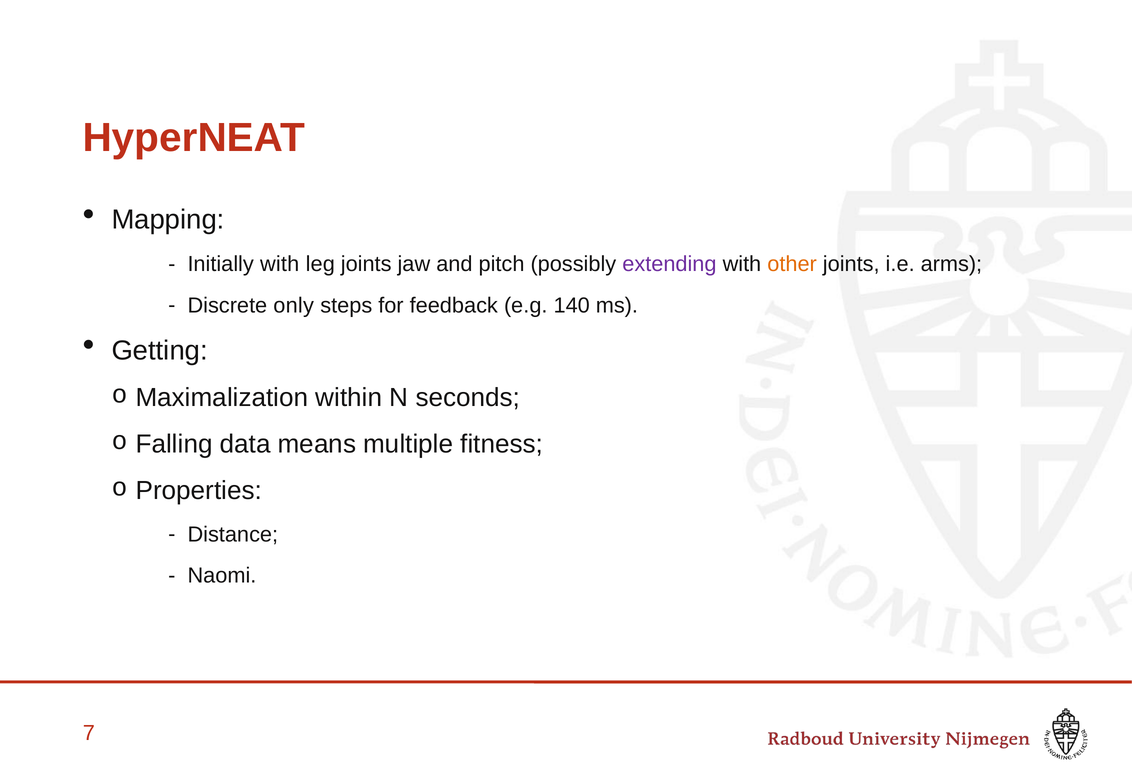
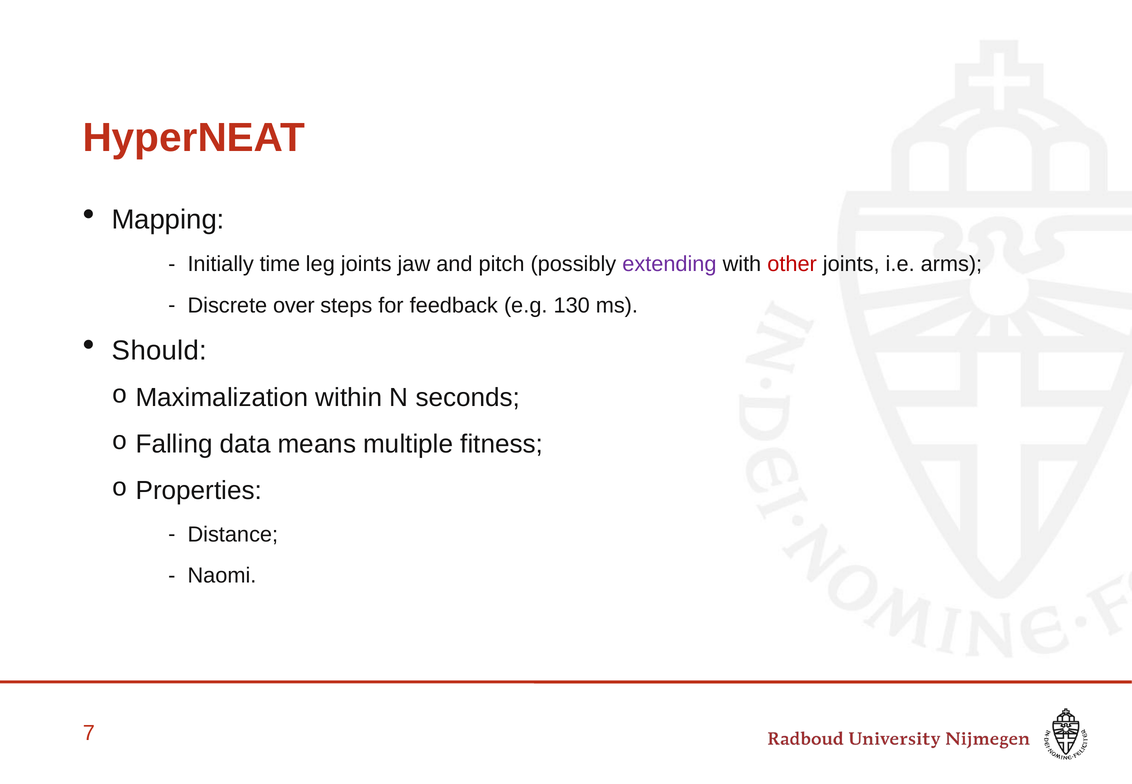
Initially with: with -> time (280, 264)
other colour: orange -> red (792, 264)
only: only -> over (294, 305)
140: 140 -> 130 (572, 305)
Getting: Getting -> Should (159, 350)
